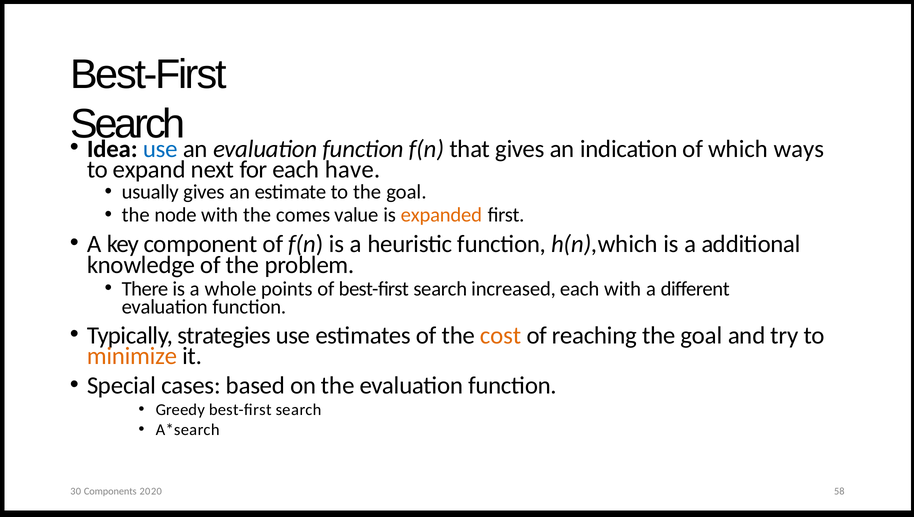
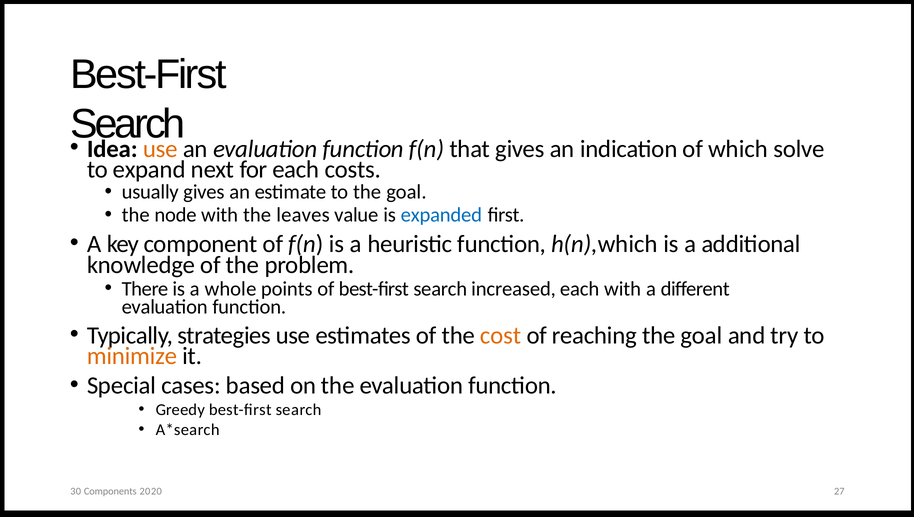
use colour: blue -> orange (160, 149)
ways: ways -> solve (799, 149)
have: have -> costs (353, 170)
comes: comes -> leaves (303, 215)
expanded colour: orange -> blue (441, 215)
58: 58 -> 27 (839, 492)
